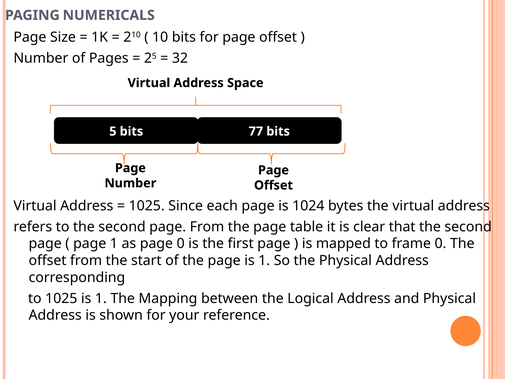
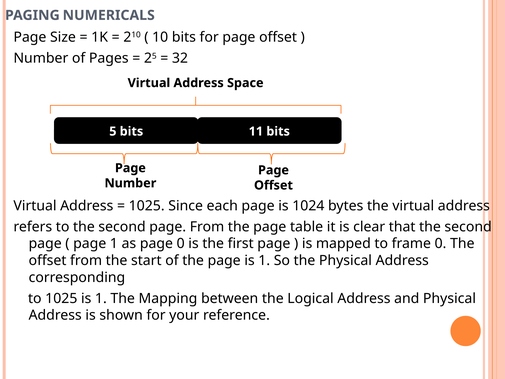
77: 77 -> 11 (256, 131)
